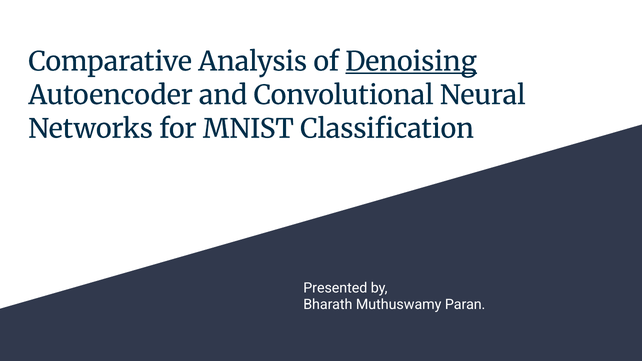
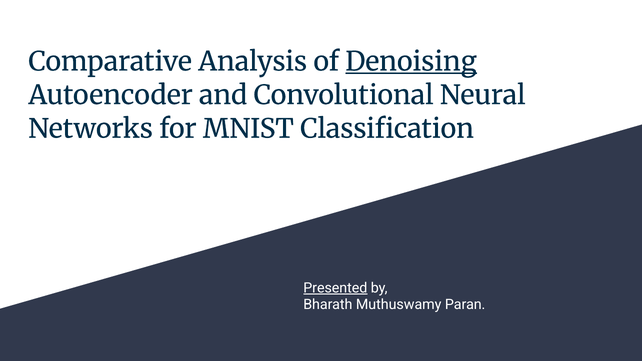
Presented underline: none -> present (335, 288)
